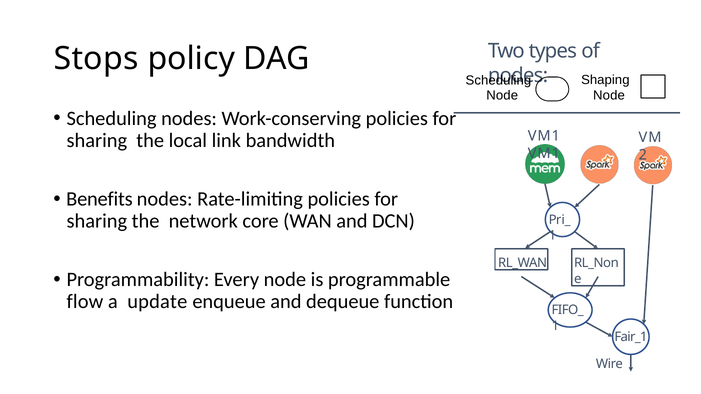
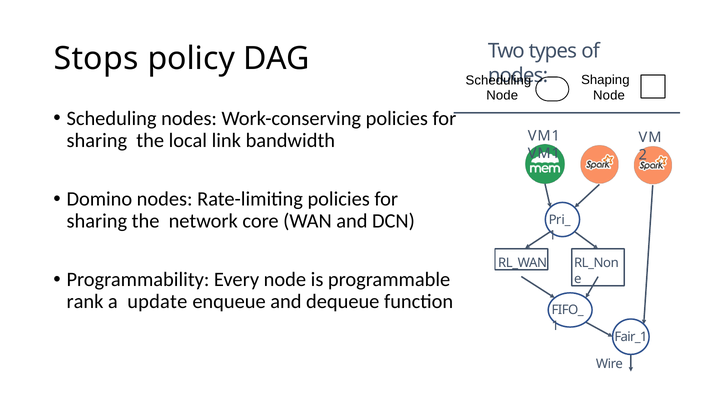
Benefits: Benefits -> Domino (99, 199)
flow: flow -> rank (85, 302)
